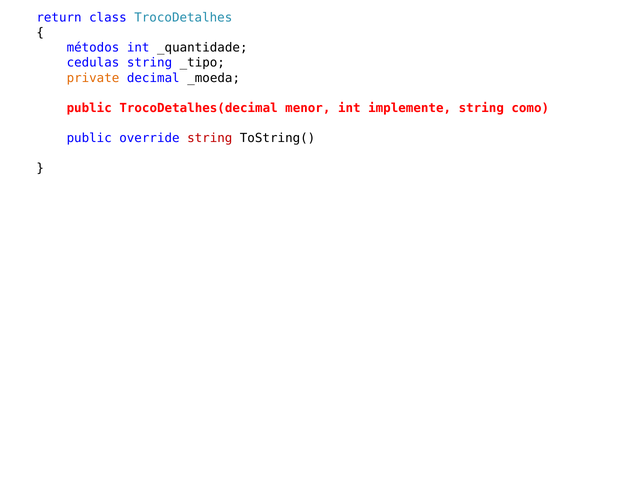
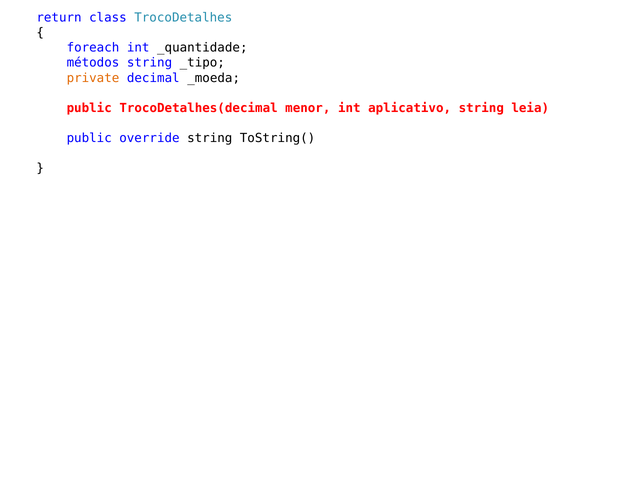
métodos: métodos -> foreach (93, 48)
cedulas: cedulas -> métodos (93, 63)
implemente: implemente -> aplicativo (410, 108)
como: como -> leia (530, 108)
string colour: red -> black (210, 138)
